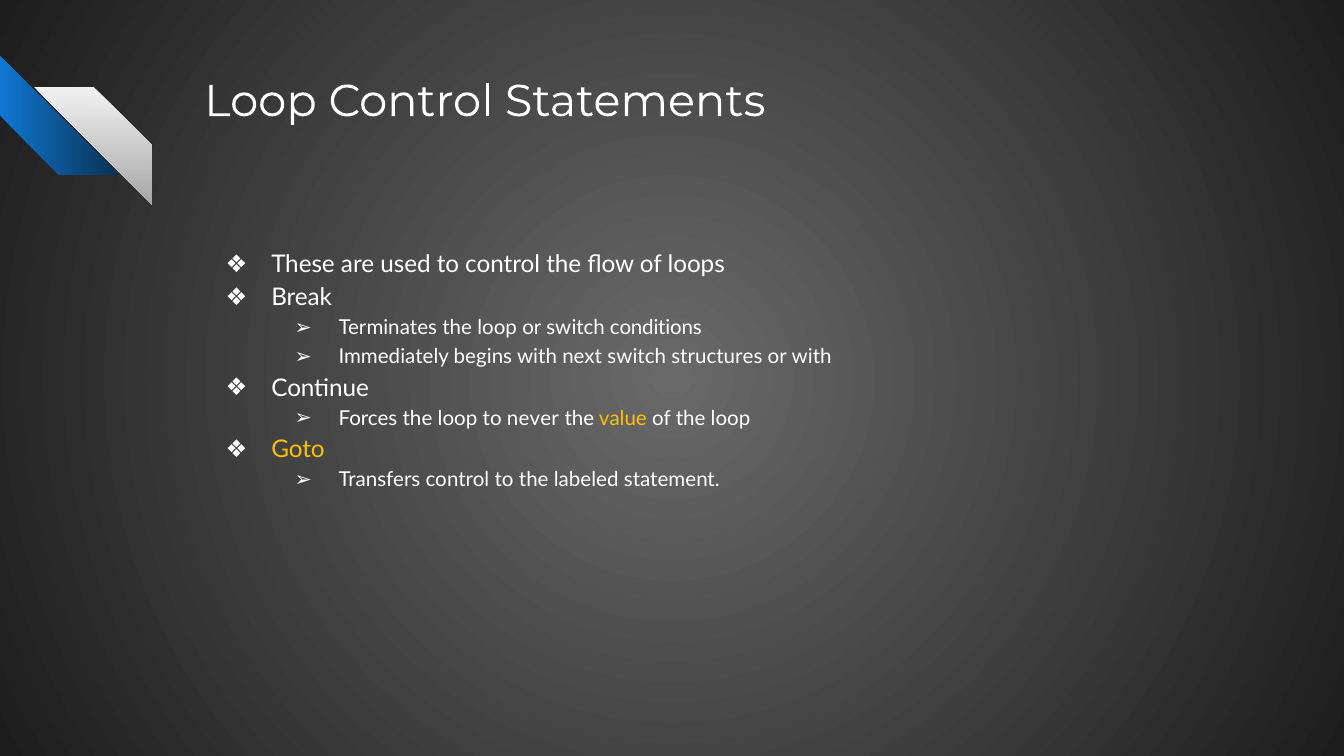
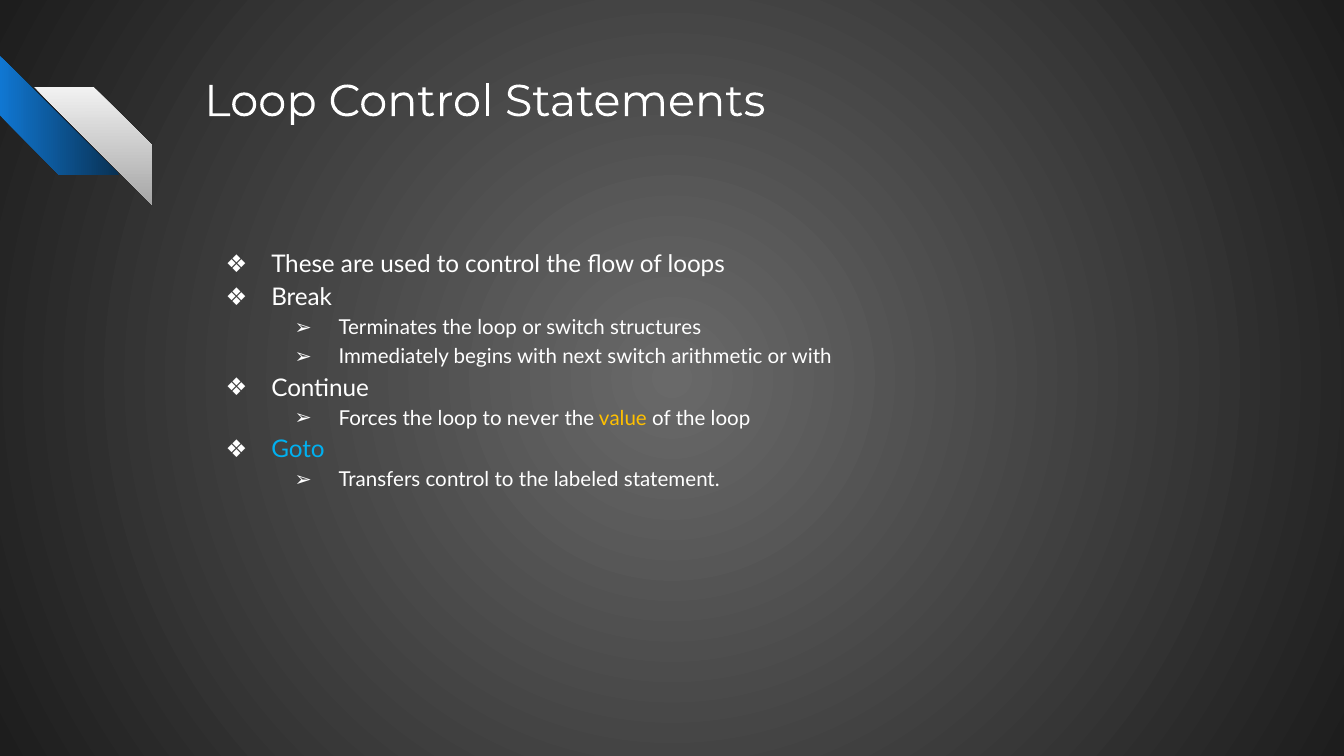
conditions: conditions -> structures (656, 328)
structures: structures -> arithmetic (717, 357)
Goto colour: yellow -> light blue (298, 450)
